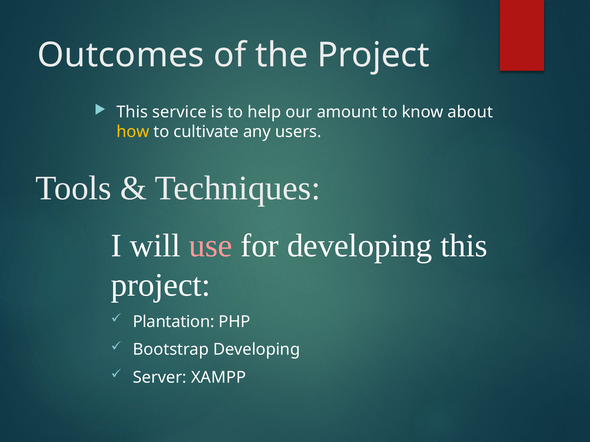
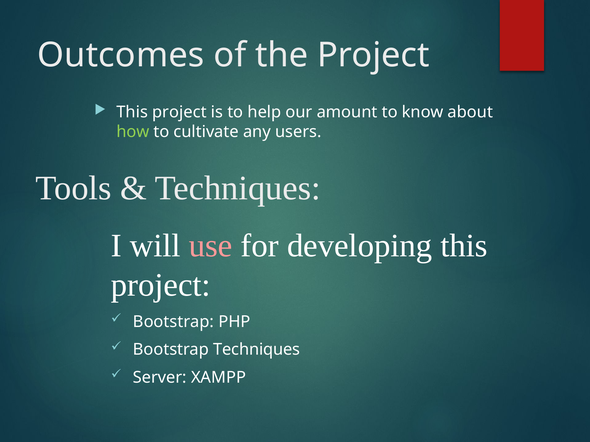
service: service -> project (179, 112)
how colour: yellow -> light green (133, 132)
Plantation: Plantation -> Bootstrap (174, 322)
Bootstrap Developing: Developing -> Techniques (257, 350)
